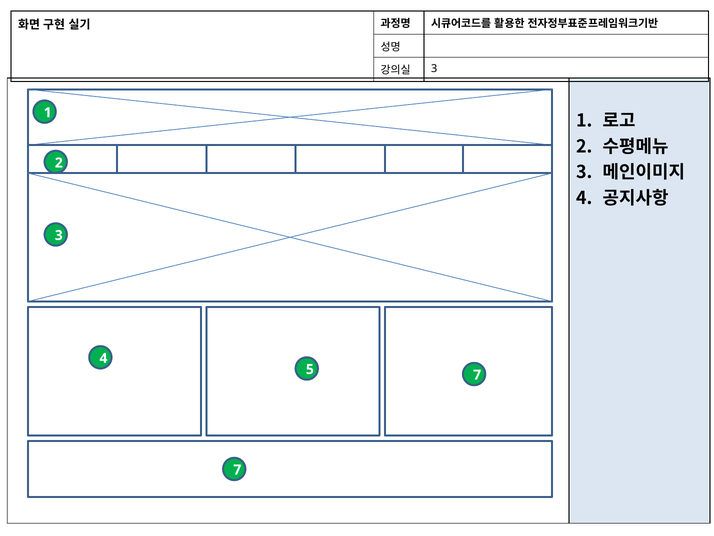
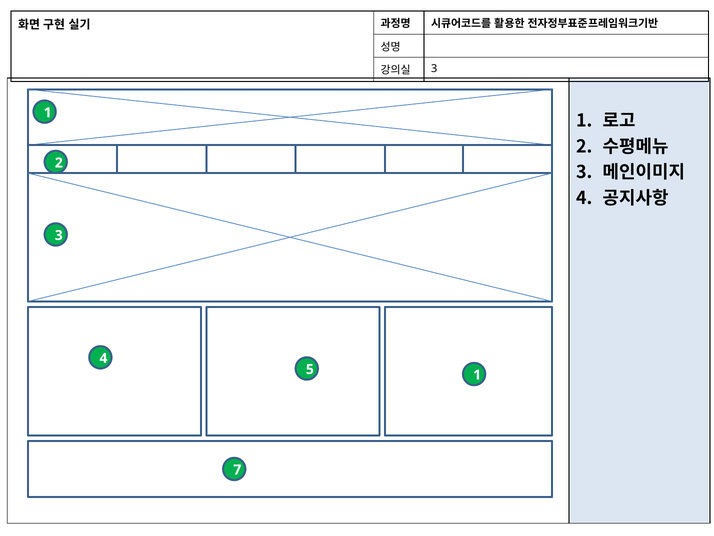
5 7: 7 -> 1 (477, 375)
